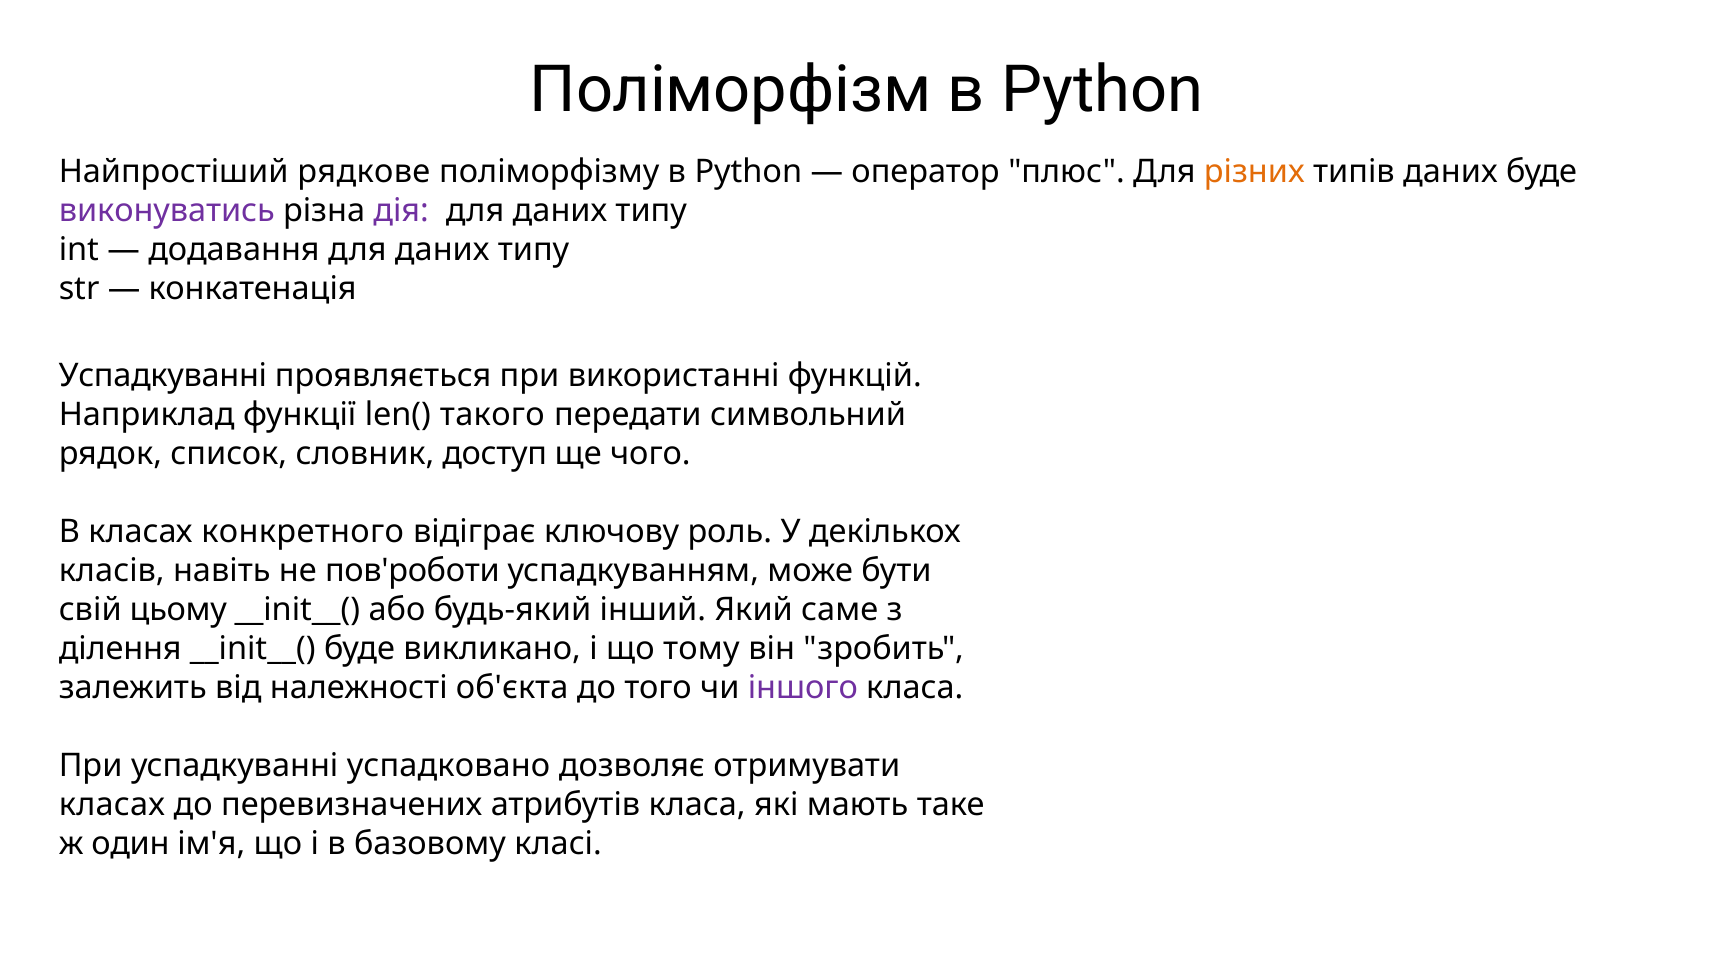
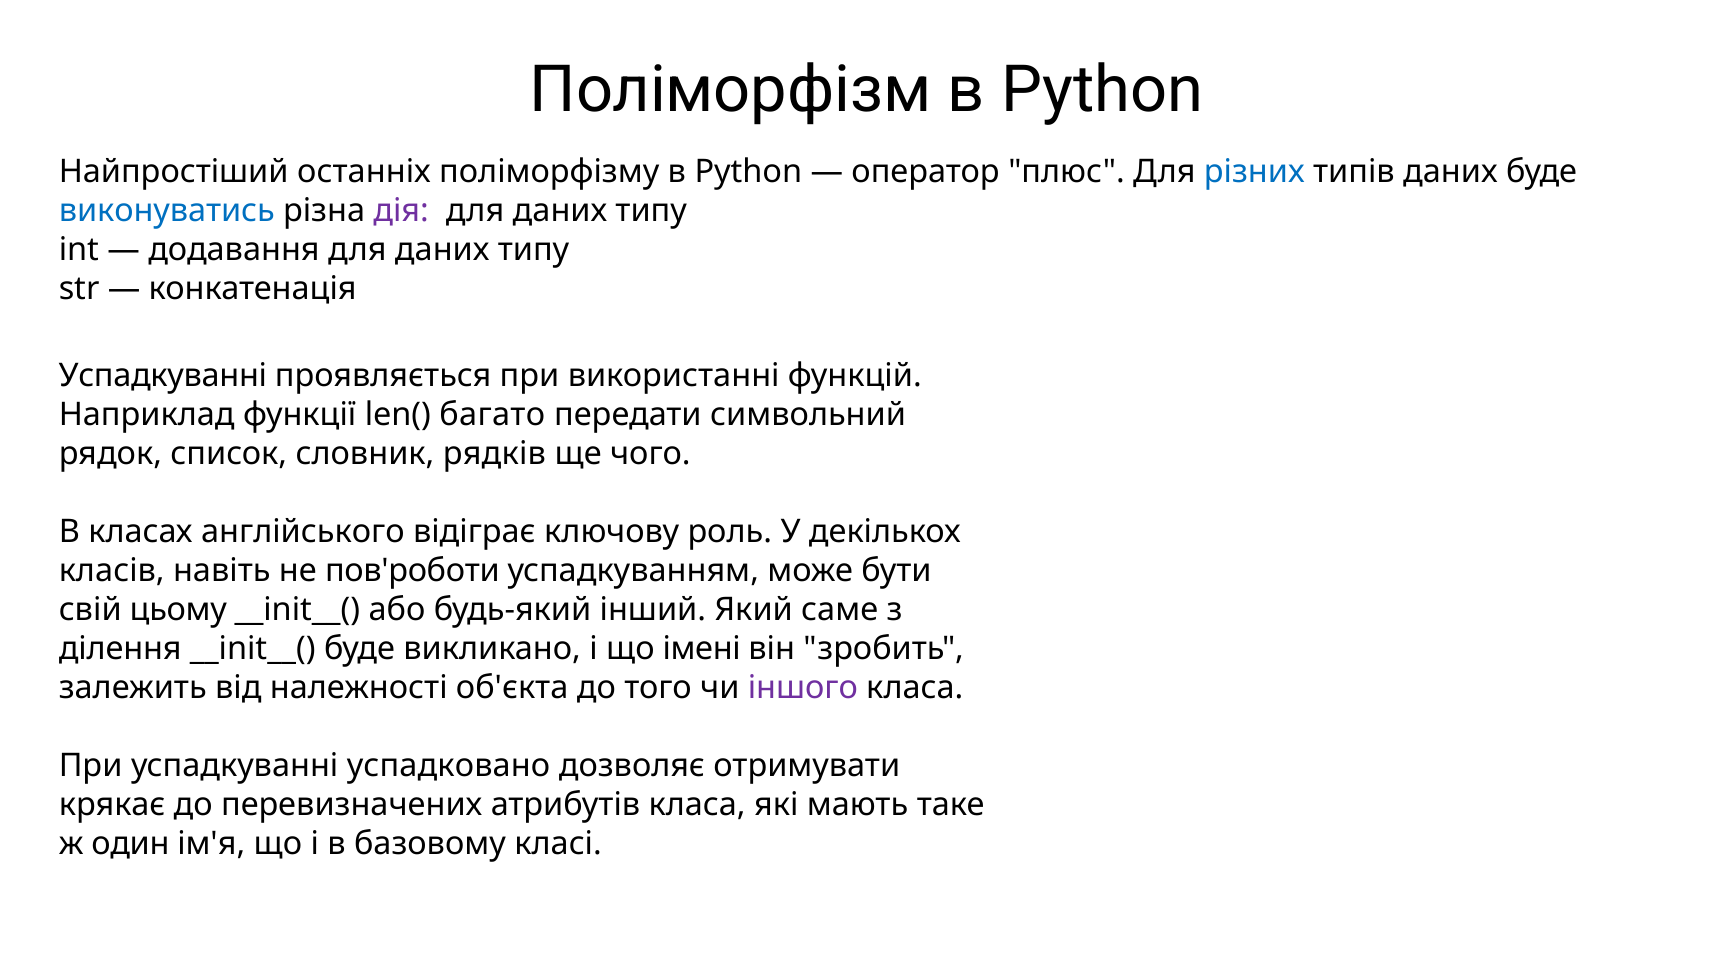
рядкове: рядкове -> останніх (364, 172)
різних colour: orange -> blue (1254, 172)
виконуватись colour: purple -> blue (167, 211)
такого: такого -> багато (492, 415)
доступ: доступ -> рядків (494, 454)
конкретного: конкретного -> англійського (303, 532)
тому: тому -> імені (702, 649)
класах: класах -> крякає (112, 805)
